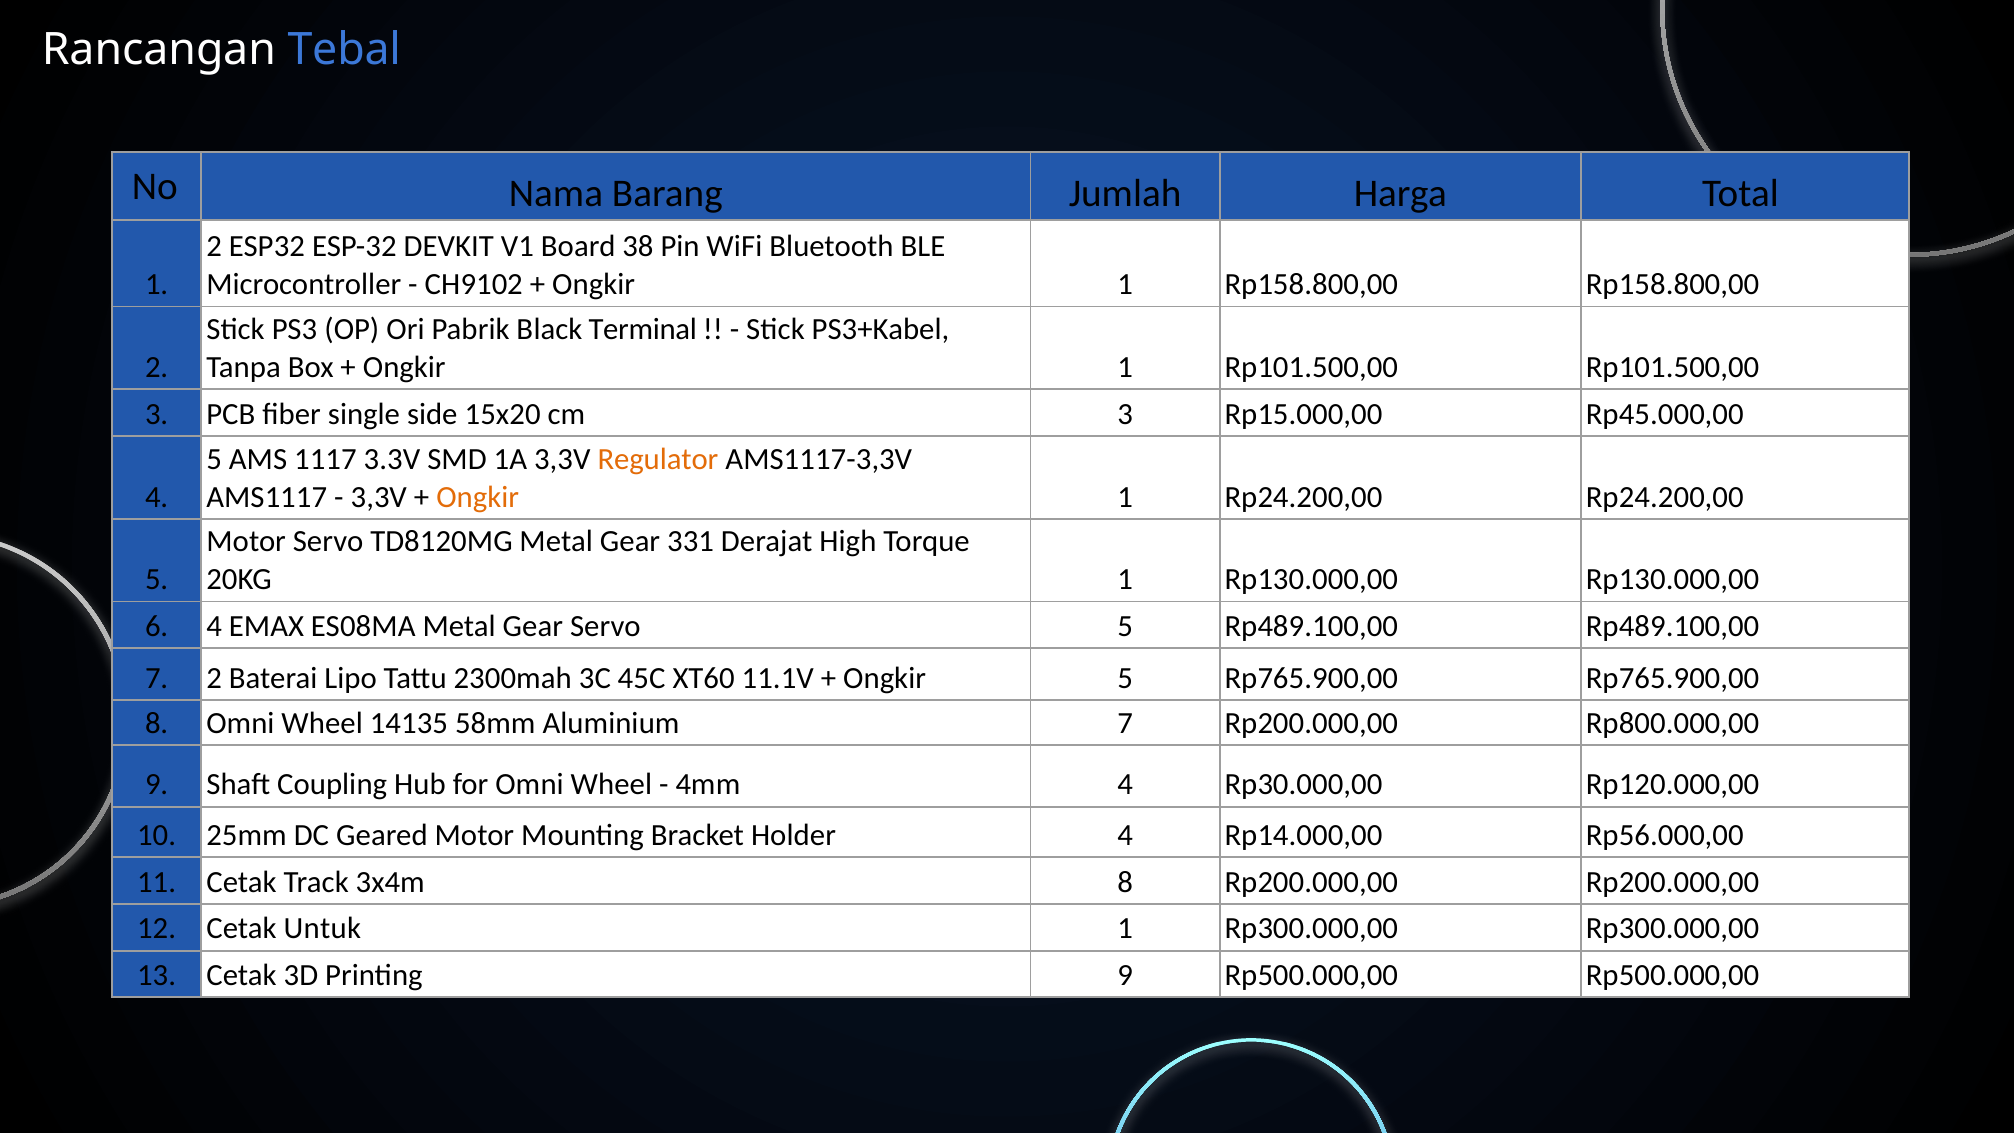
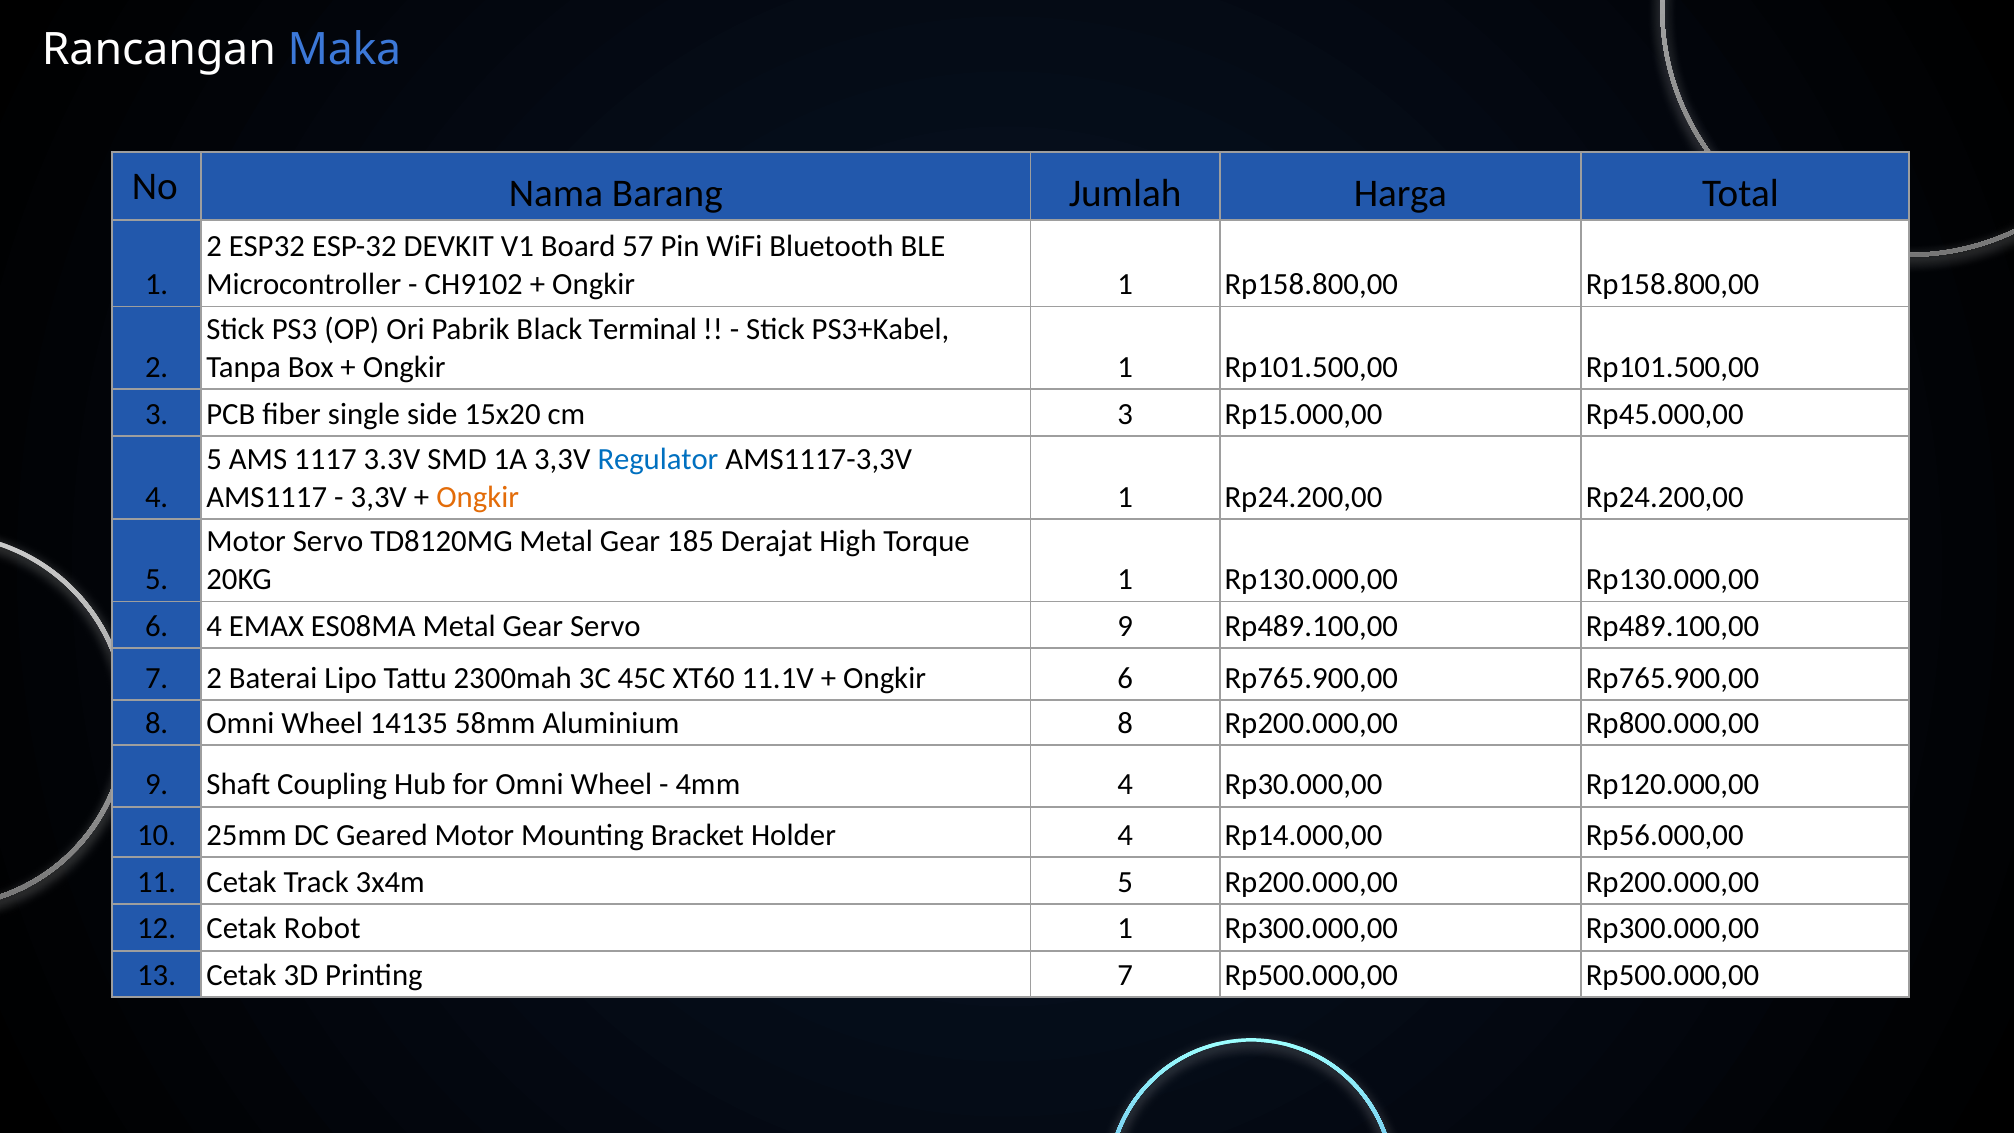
Tebal: Tebal -> Maka (344, 50)
38: 38 -> 57 (638, 247)
Regulator colour: orange -> blue (658, 459)
331: 331 -> 185 (691, 542)
Servo 5: 5 -> 9 (1125, 626)
Ongkir 5: 5 -> 6 (1125, 678)
Aluminium 7: 7 -> 8 (1125, 723)
3x4m 8: 8 -> 5 (1125, 882)
Untuk: Untuk -> Robot (322, 929)
Printing 9: 9 -> 7 (1125, 975)
